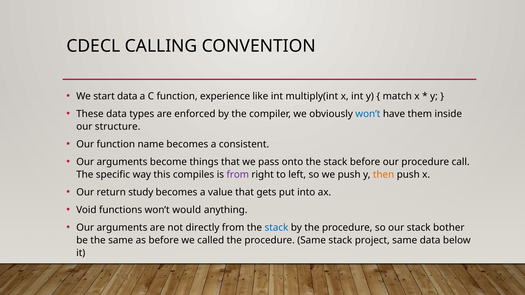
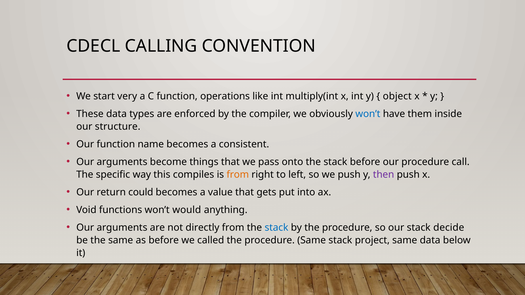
start data: data -> very (127, 96)
experience: experience -> operations (225, 96)
match: match -> object (397, 96)
from colour: purple -> orange (238, 175)
then colour: orange -> purple (384, 175)
study: study -> could (141, 192)
bother: bother -> decide (449, 228)
